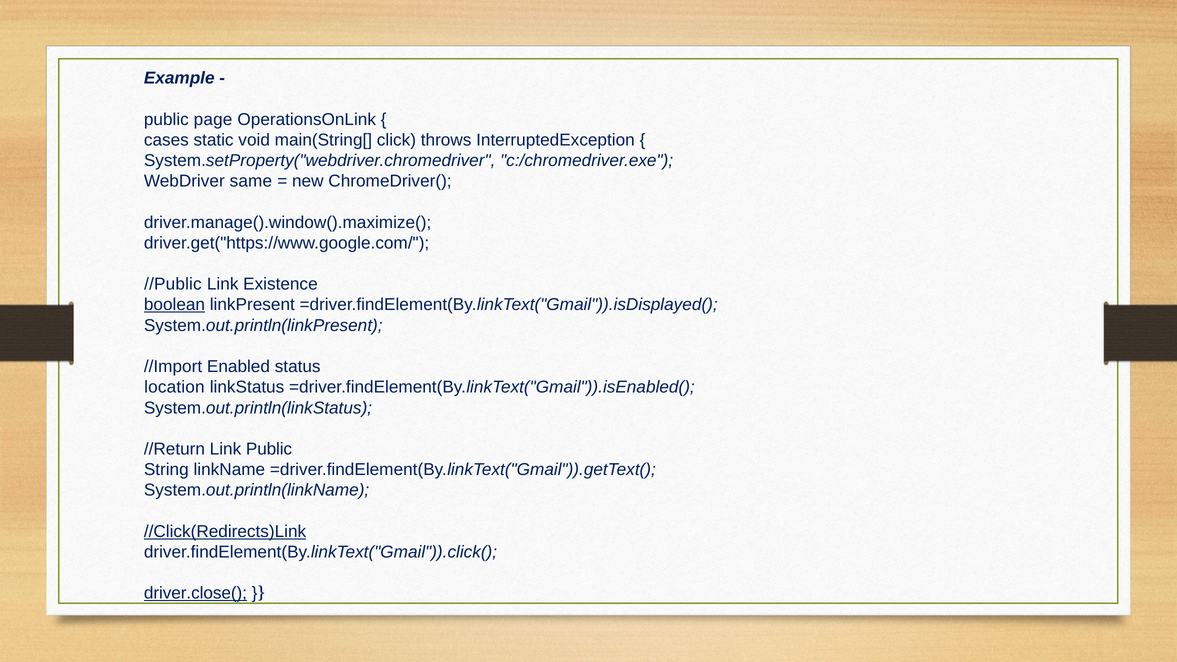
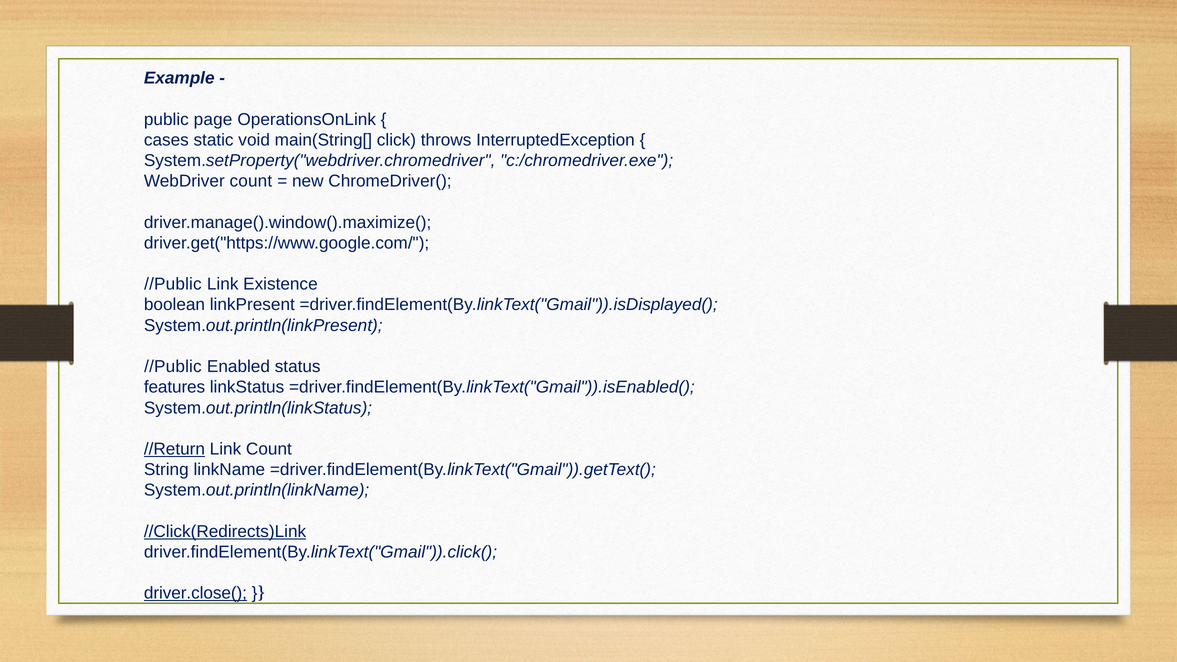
WebDriver same: same -> count (251, 181)
boolean underline: present -> none (174, 305)
//Import: //Import -> //Public (173, 367)
location: location -> features (175, 387)
//Return underline: none -> present (174, 449)
Link Public: Public -> Count (269, 449)
